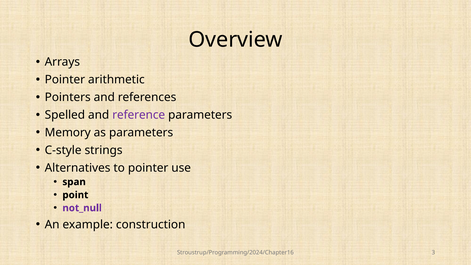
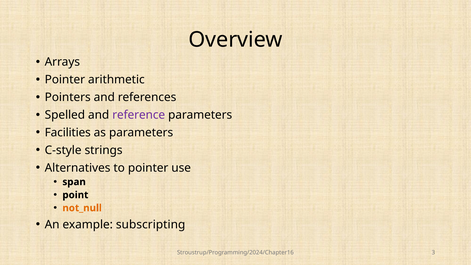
Memory: Memory -> Facilities (68, 133)
not_null colour: purple -> orange (82, 208)
construction: construction -> subscripting (151, 225)
